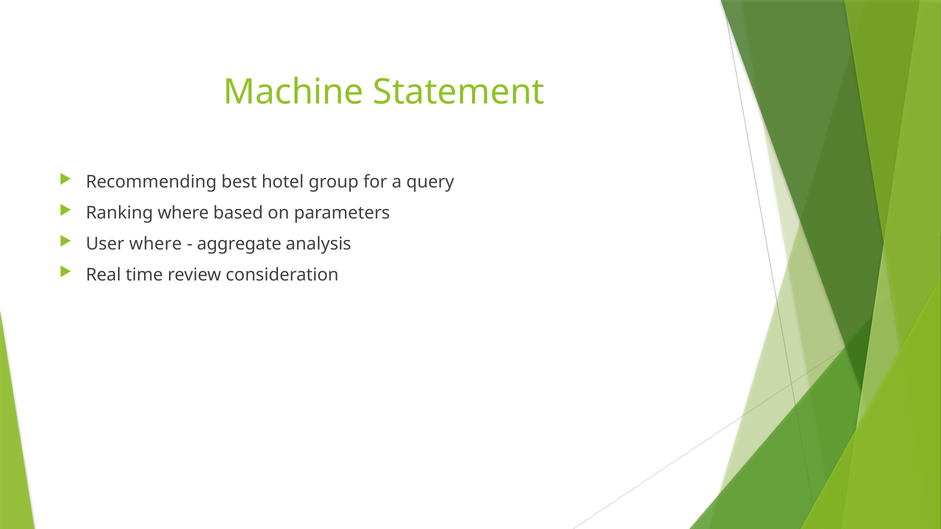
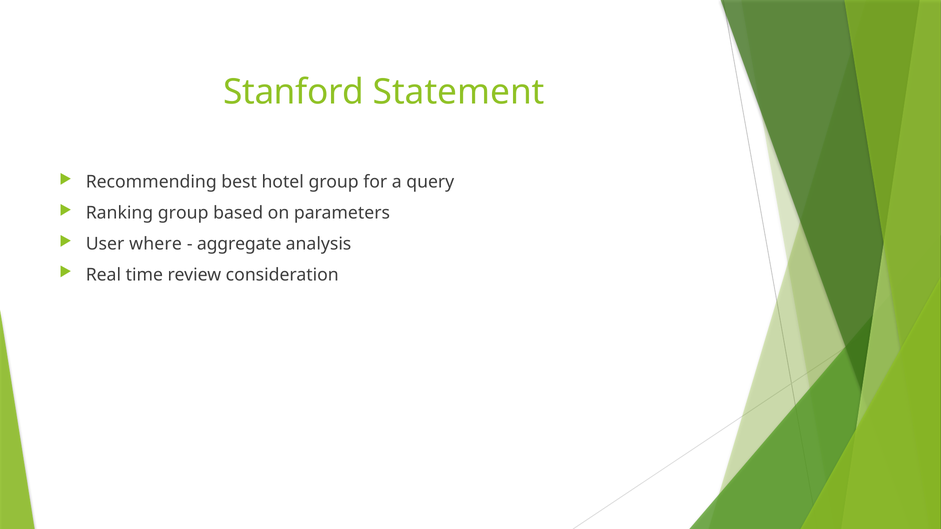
Machine: Machine -> Stanford (294, 92)
Ranking where: where -> group (183, 213)
